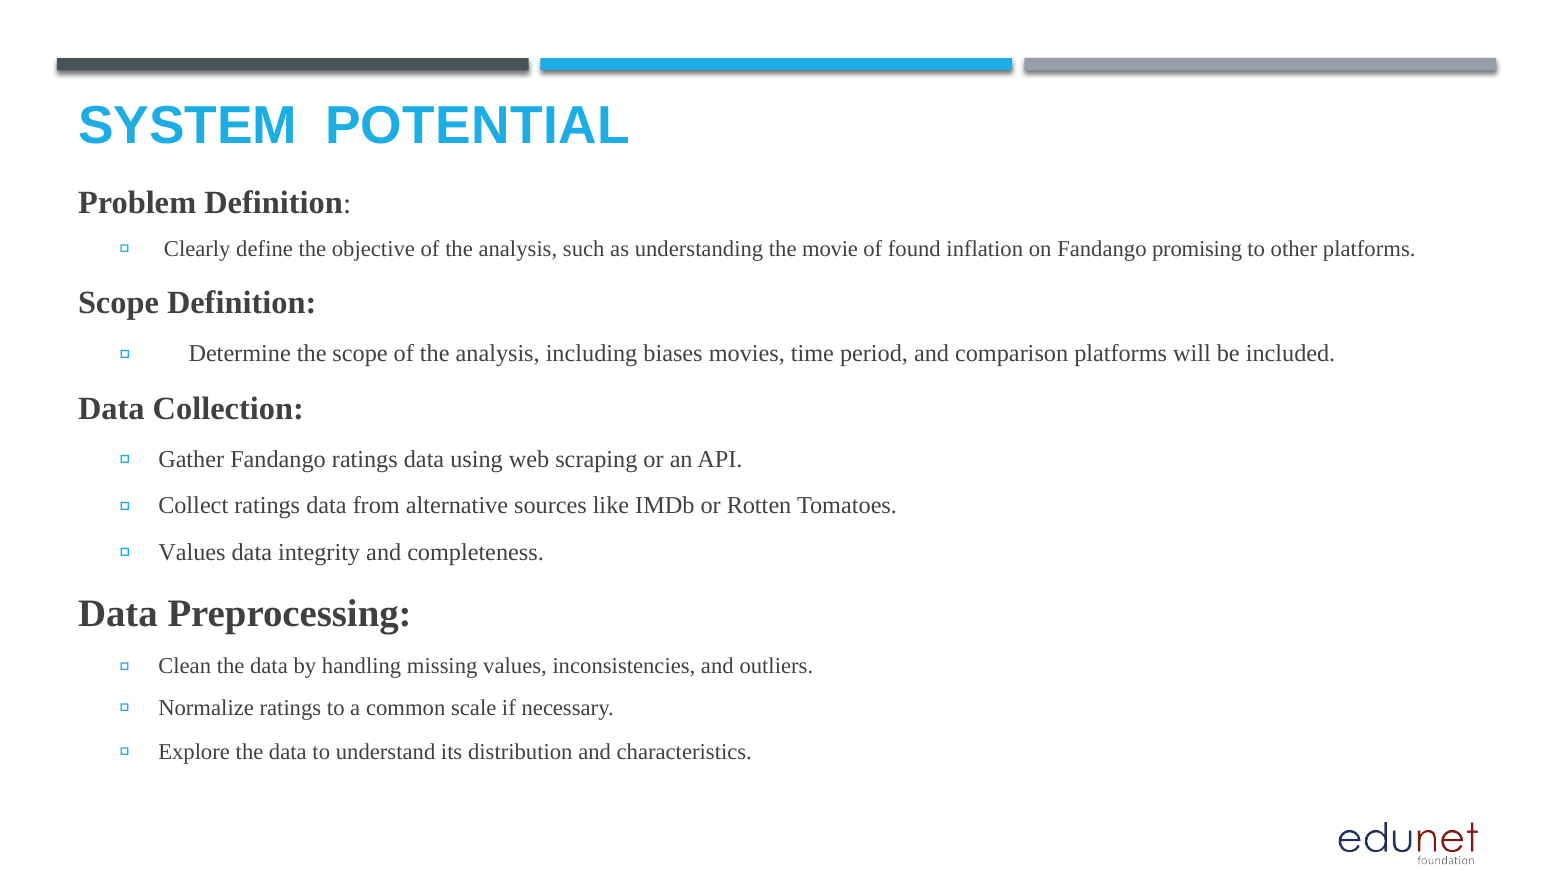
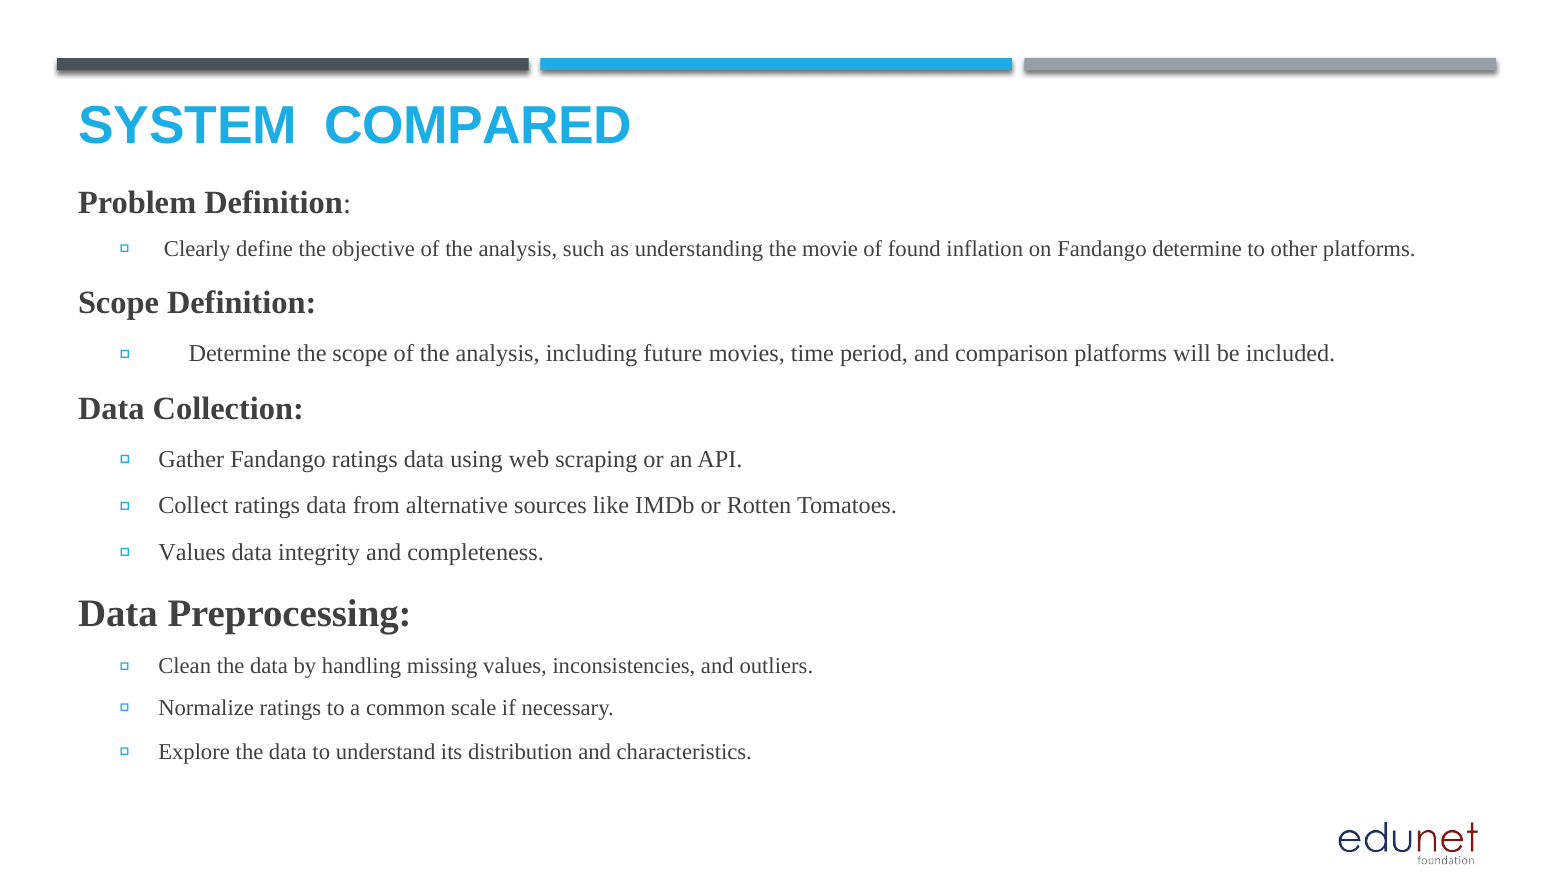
POTENTIAL: POTENTIAL -> COMPARED (478, 126)
Fandango promising: promising -> determine (1197, 249)
biases: biases -> future (673, 354)
